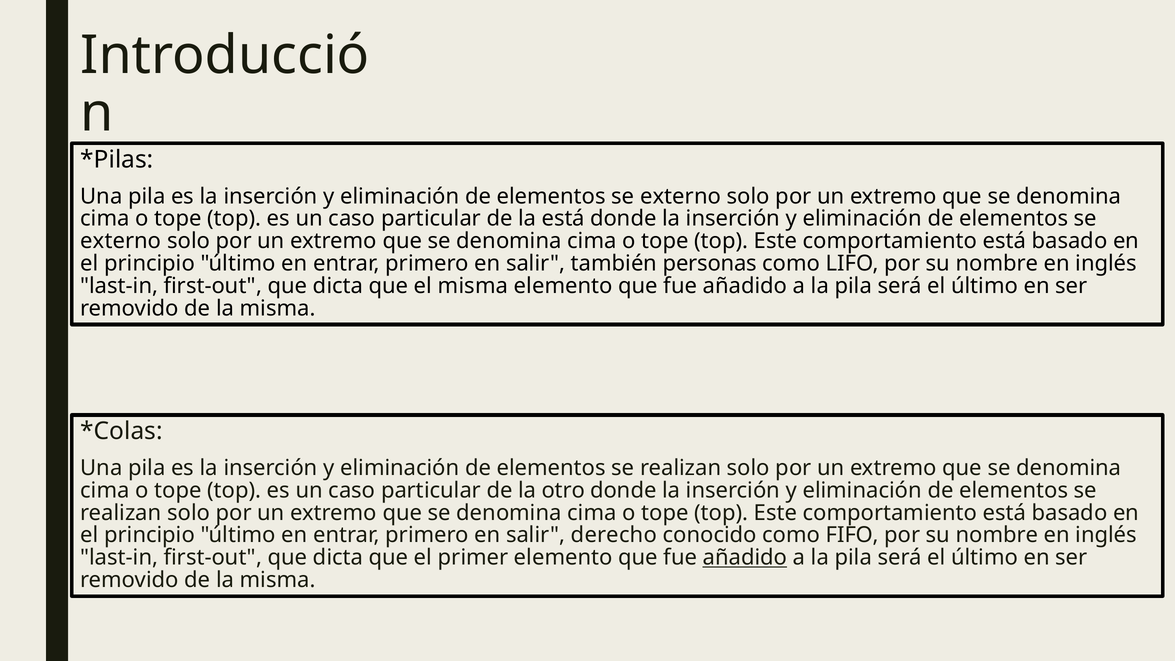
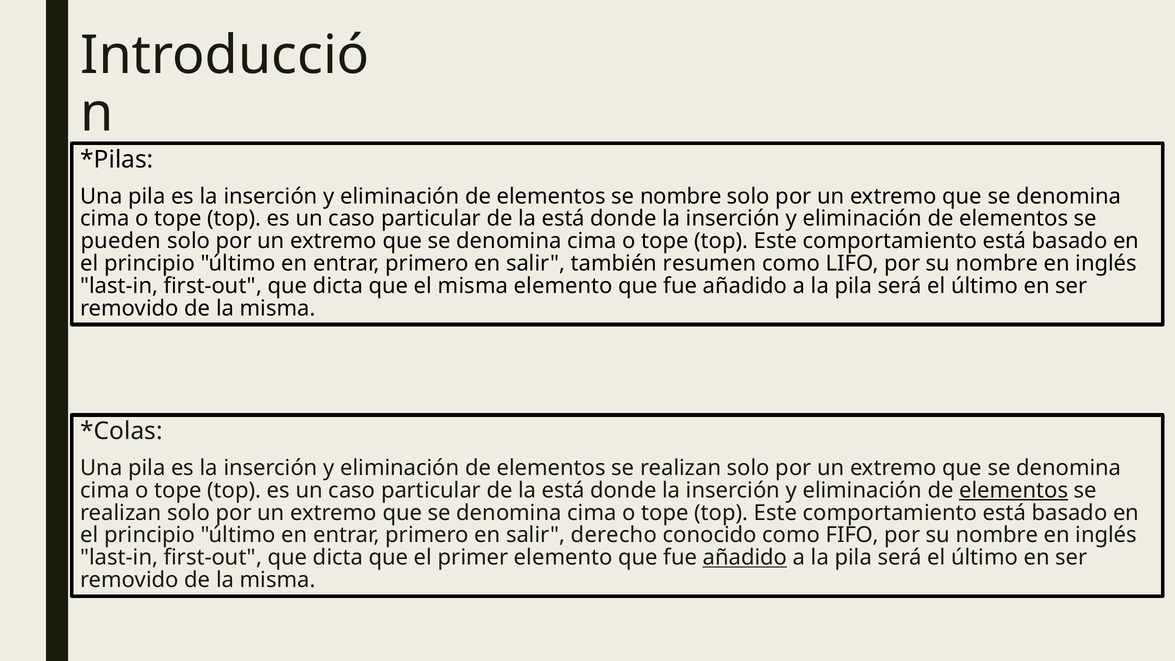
externo: externo -> nombre (681, 196)
externo: externo -> pueden (121, 241)
personas: personas -> resumen (710, 263)
otro: otro -> está (563, 490)
elementos underline: none -> present (1014, 490)
